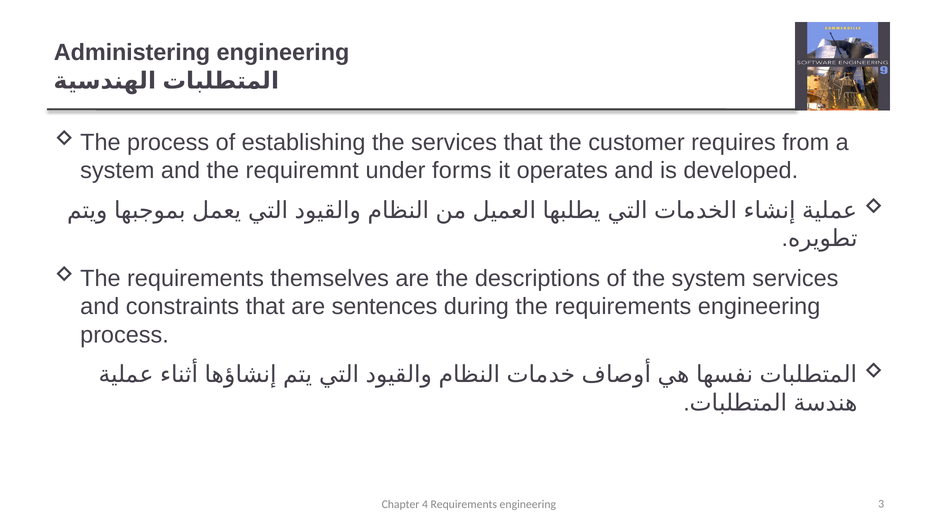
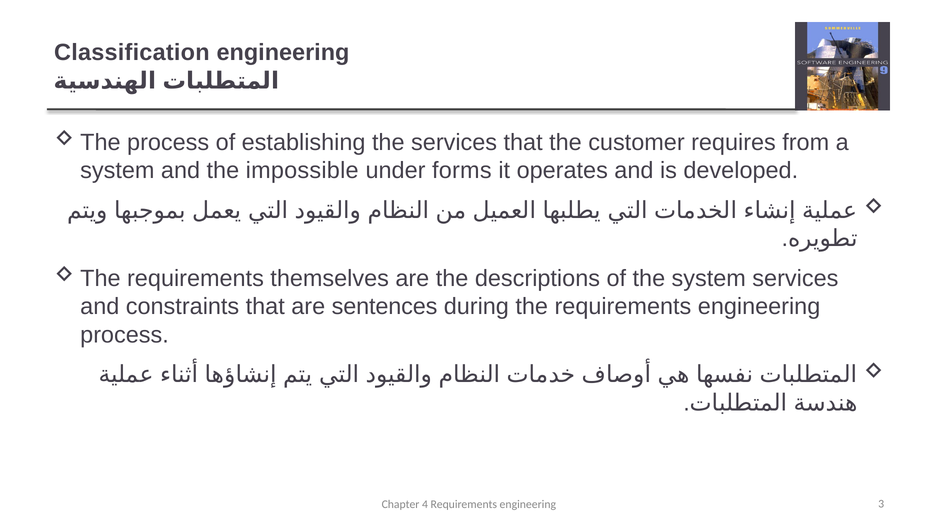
Administering: Administering -> Classification (132, 53)
requiremnt: requiremnt -> impossible (302, 170)
